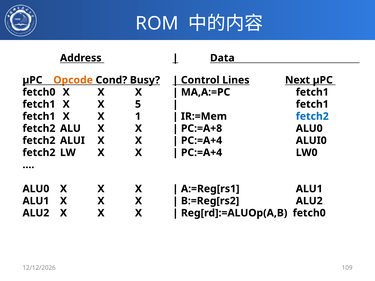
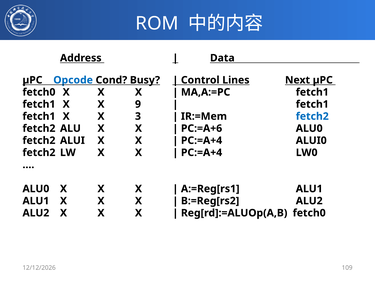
Opcode colour: orange -> blue (73, 80)
5: 5 -> 9 (138, 104)
1: 1 -> 3 (138, 116)
PC:=A+8: PC:=A+8 -> PC:=A+6 (202, 129)
